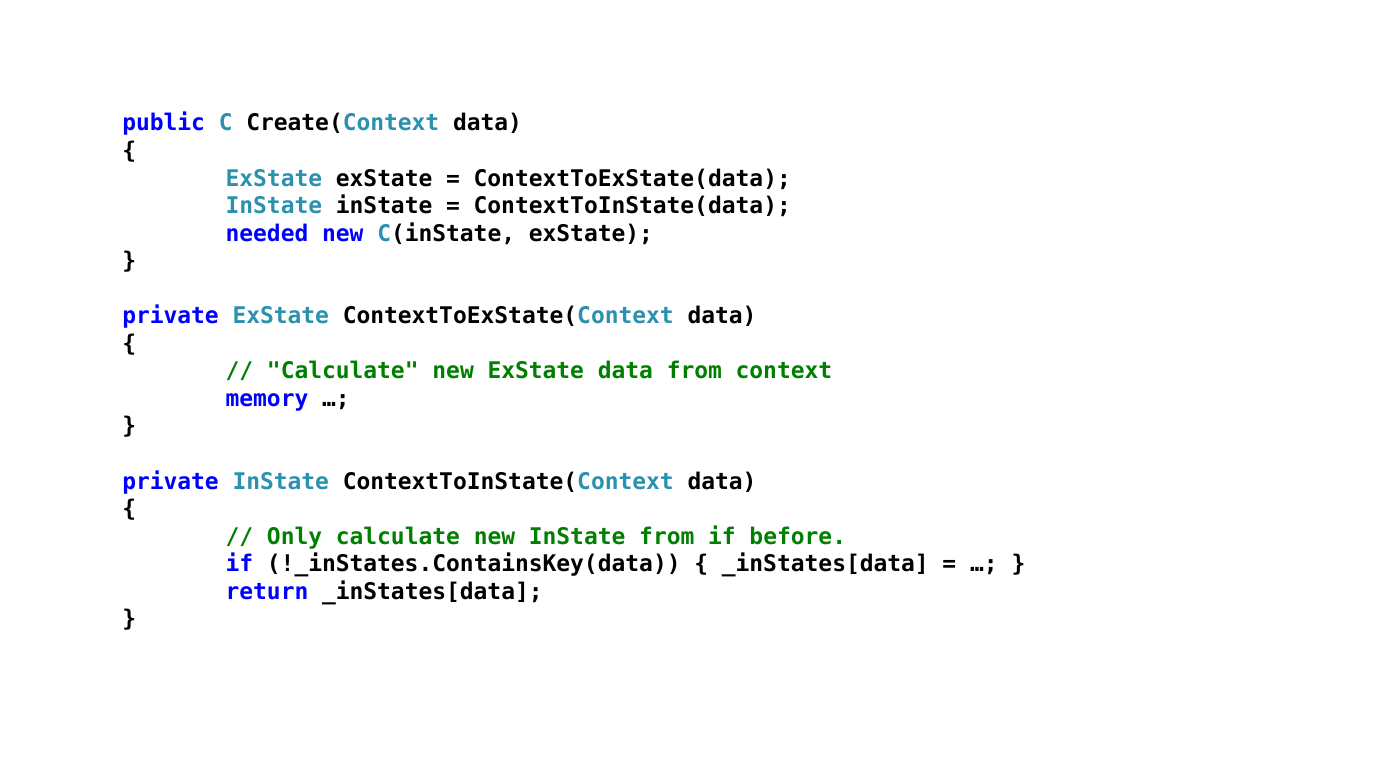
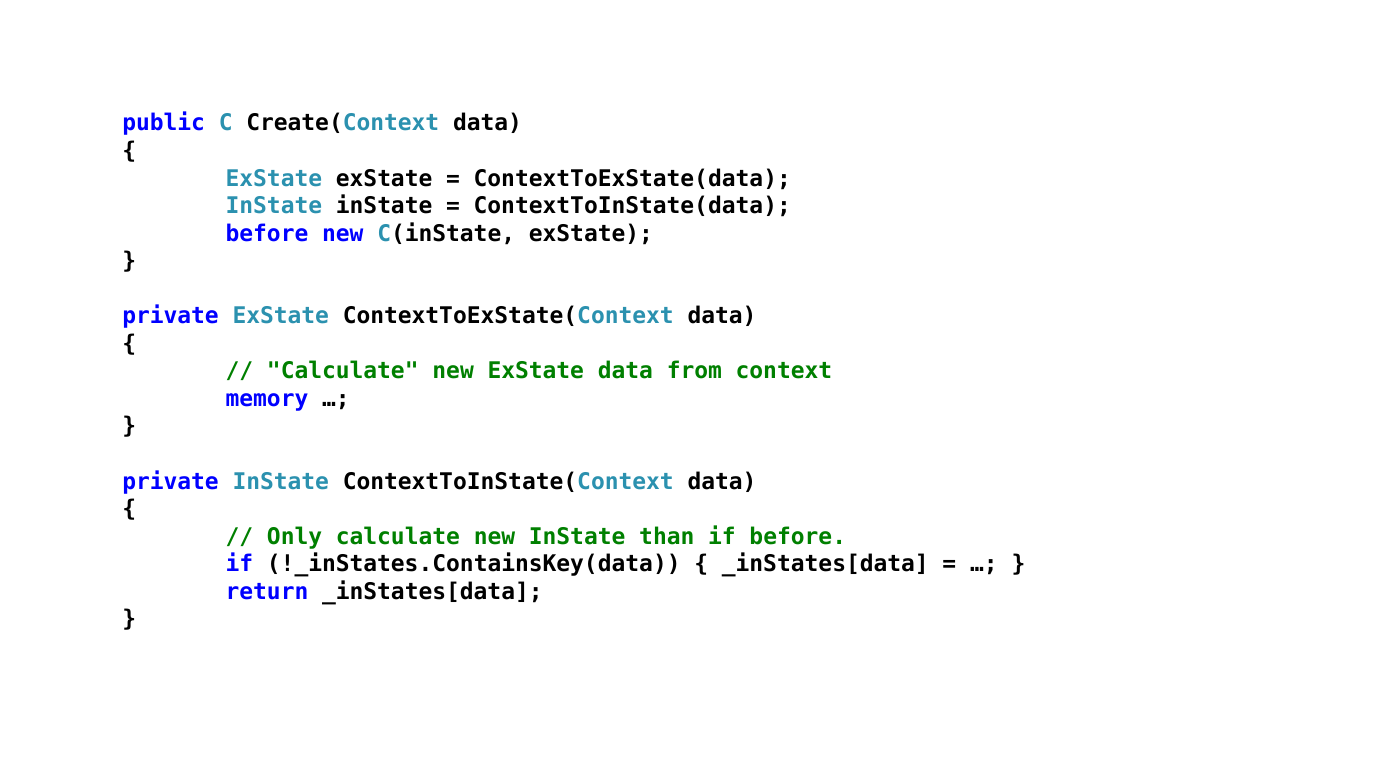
needed: needed -> before (267, 234)
InState from: from -> than (667, 537)
